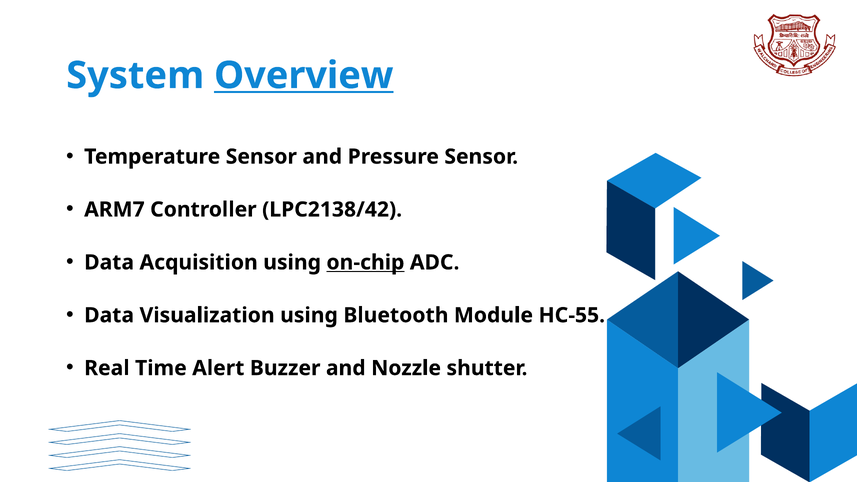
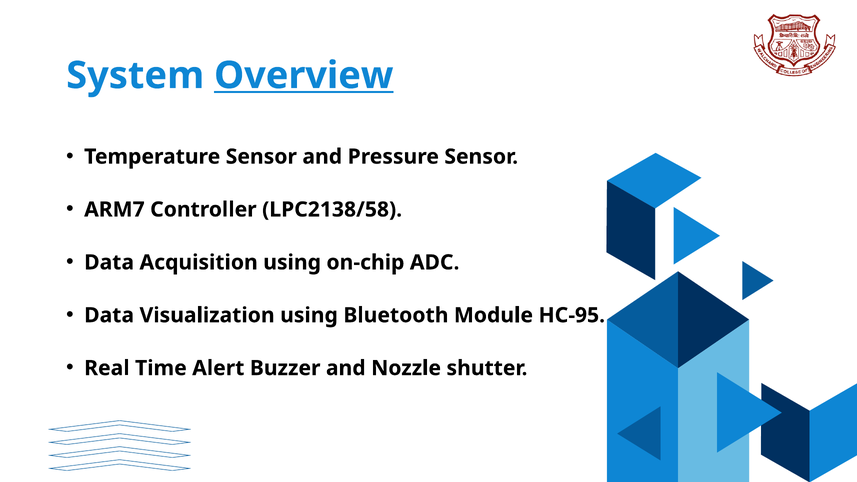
LPC2138/42: LPC2138/42 -> LPC2138/58 (332, 210)
on-chip underline: present -> none (365, 262)
HC-55: HC-55 -> HC-95 (572, 315)
